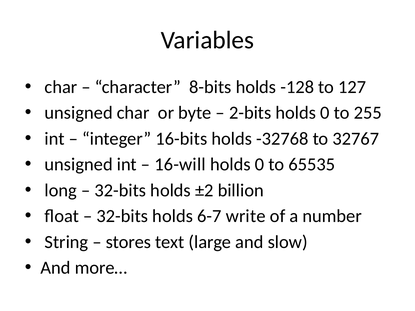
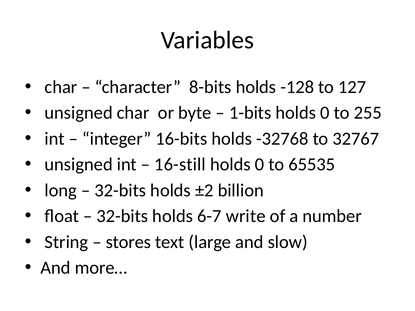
2-bits: 2-bits -> 1-bits (250, 113)
16-will: 16-will -> 16-still (180, 165)
